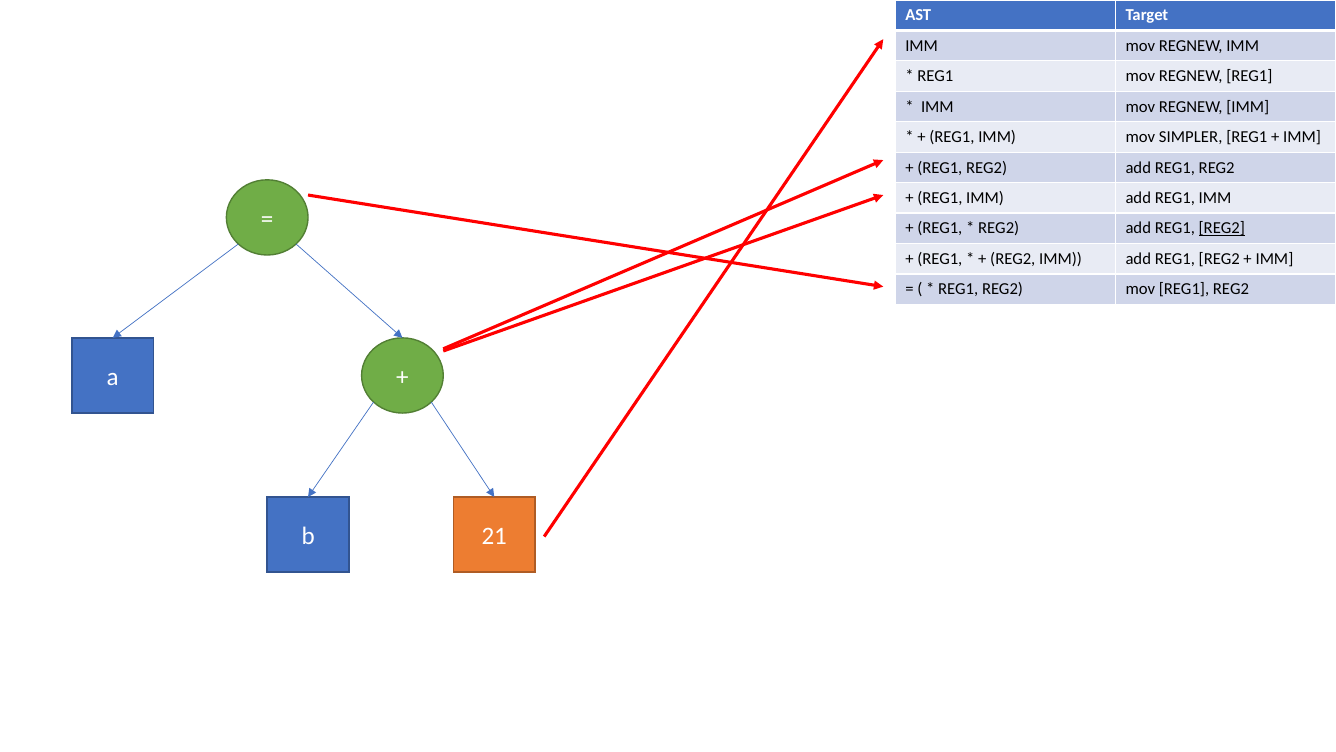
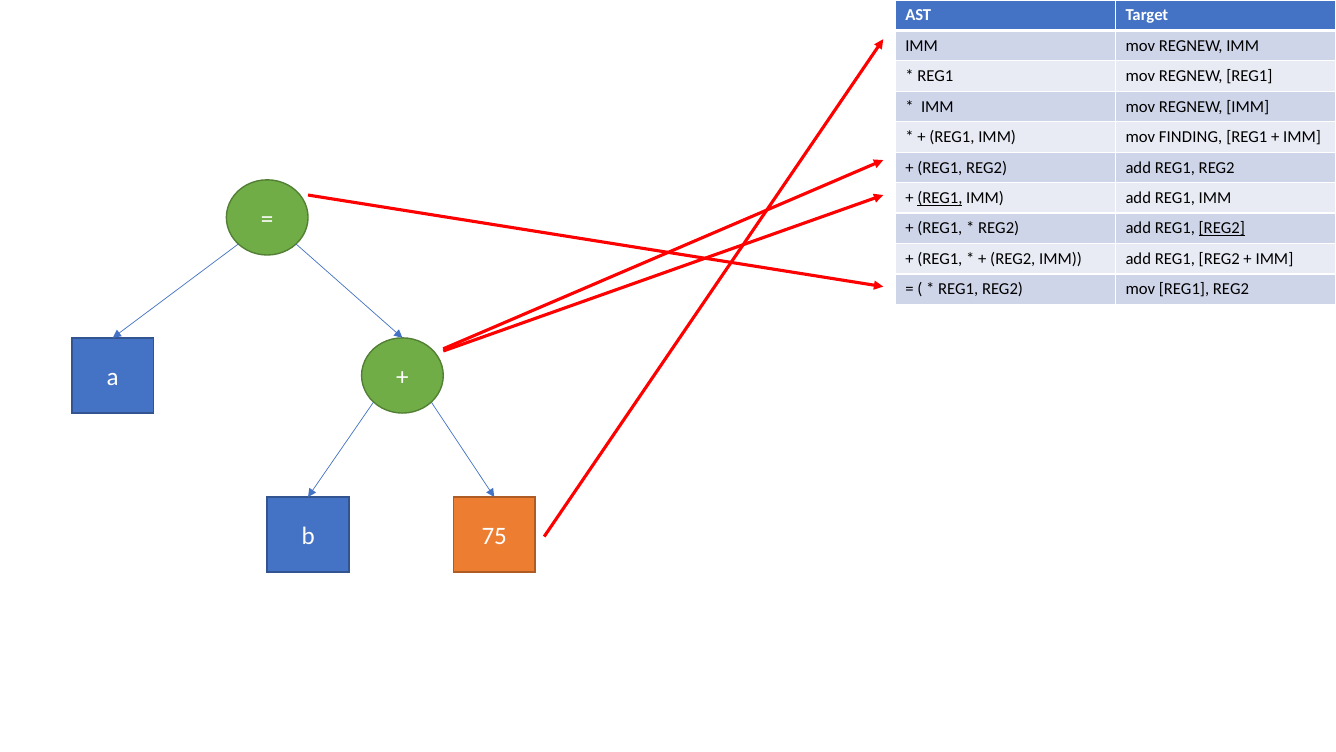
SIMPLER: SIMPLER -> FINDING (1191, 137)
REG1 underline: none -> present (940, 198)
21: 21 -> 75 (494, 536)
